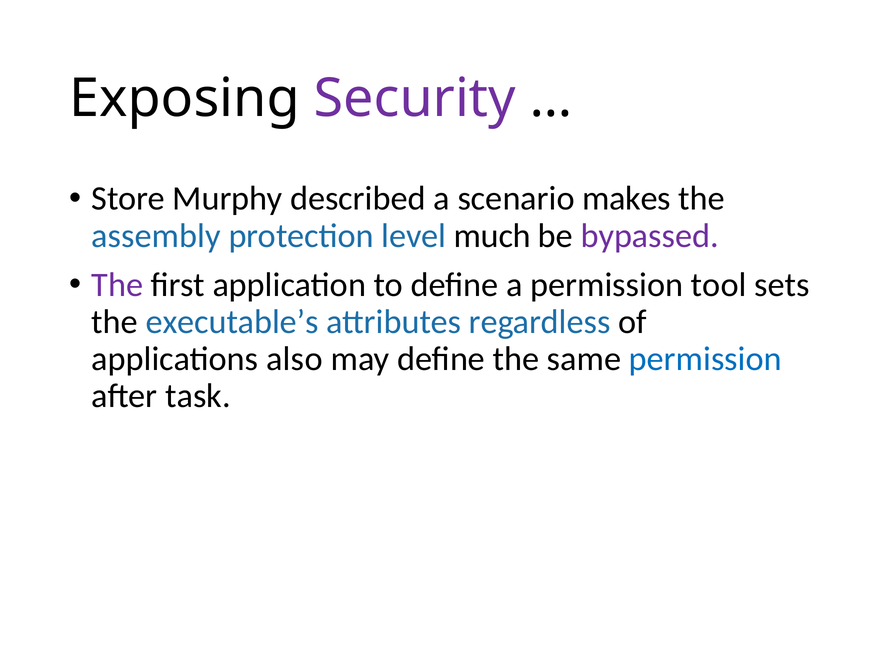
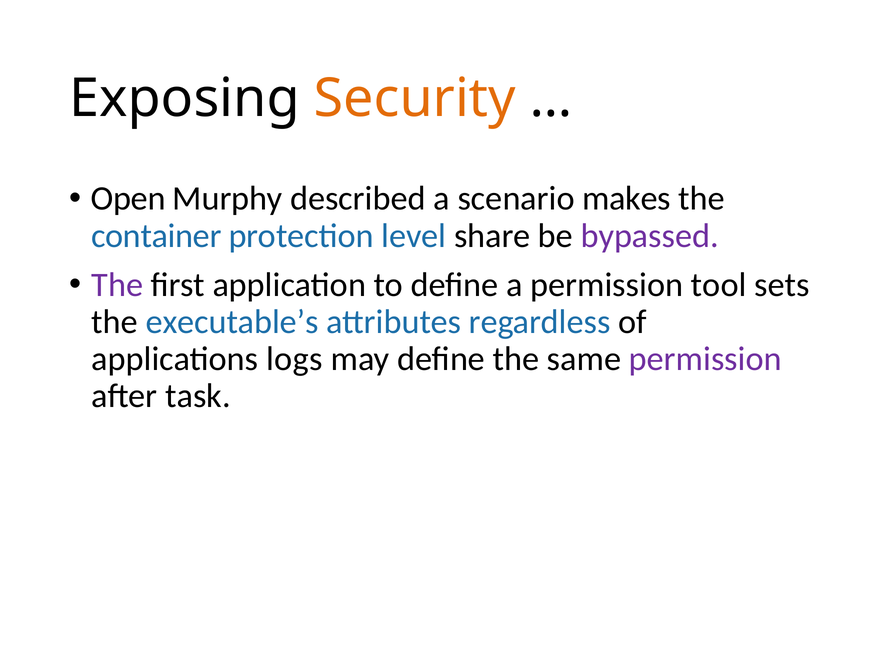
Security colour: purple -> orange (415, 99)
Store: Store -> Open (128, 199)
assembly: assembly -> container (156, 236)
much: much -> share (492, 236)
also: also -> logs (294, 359)
permission colour: blue -> purple (705, 359)
